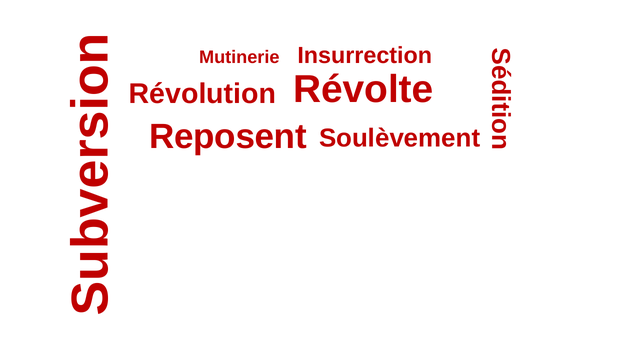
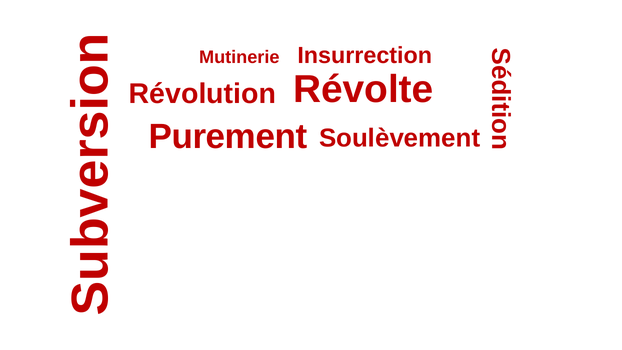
Reposent: Reposent -> Purement (228, 137)
